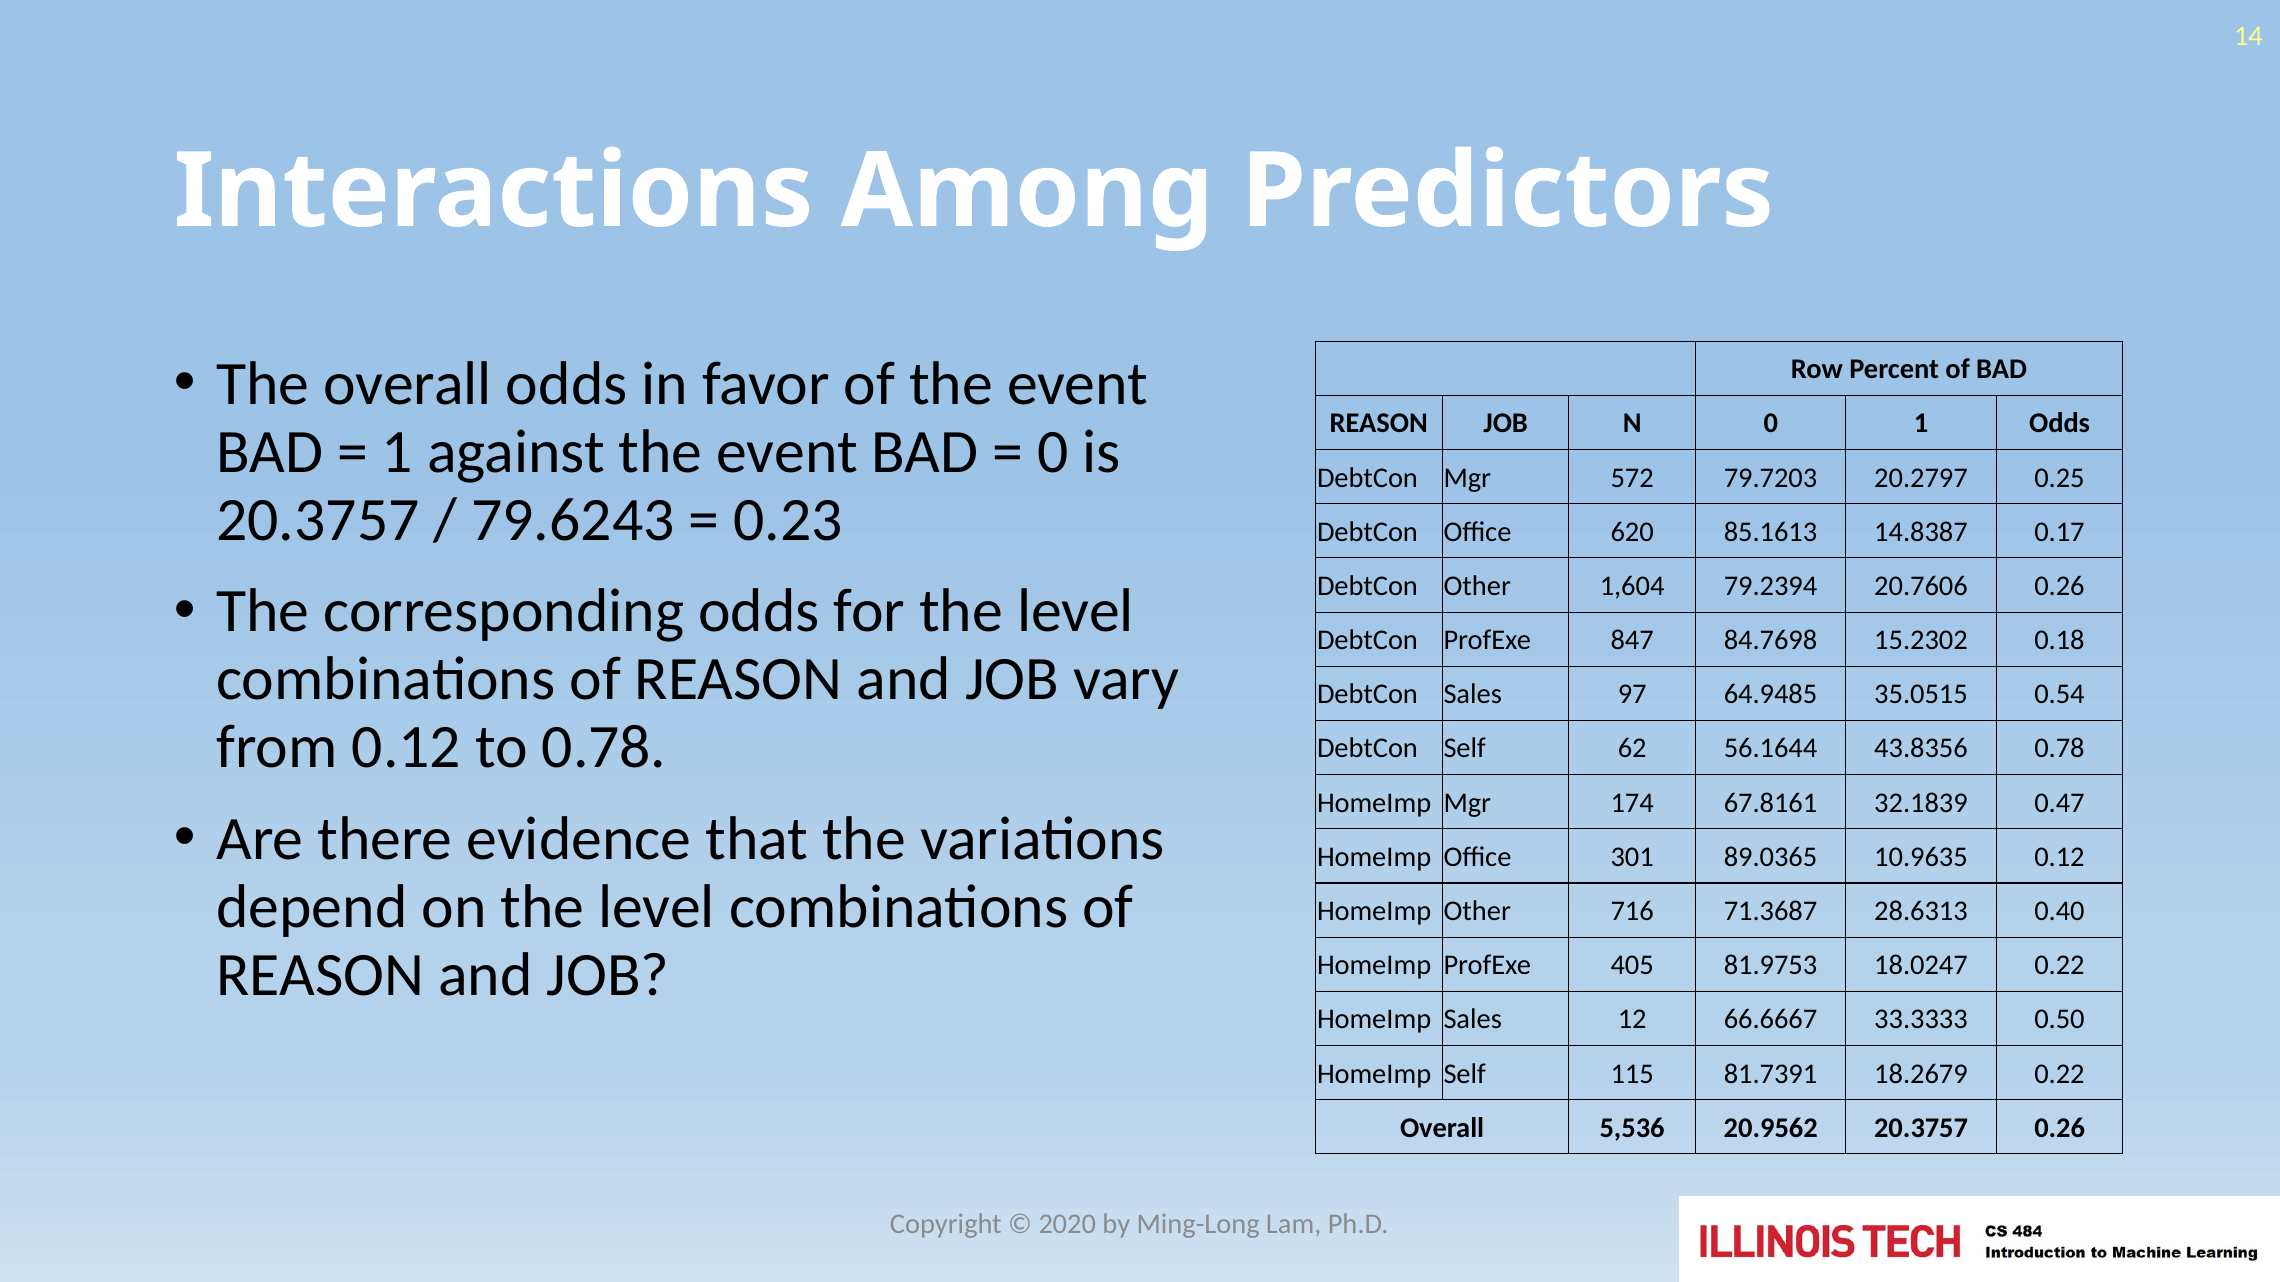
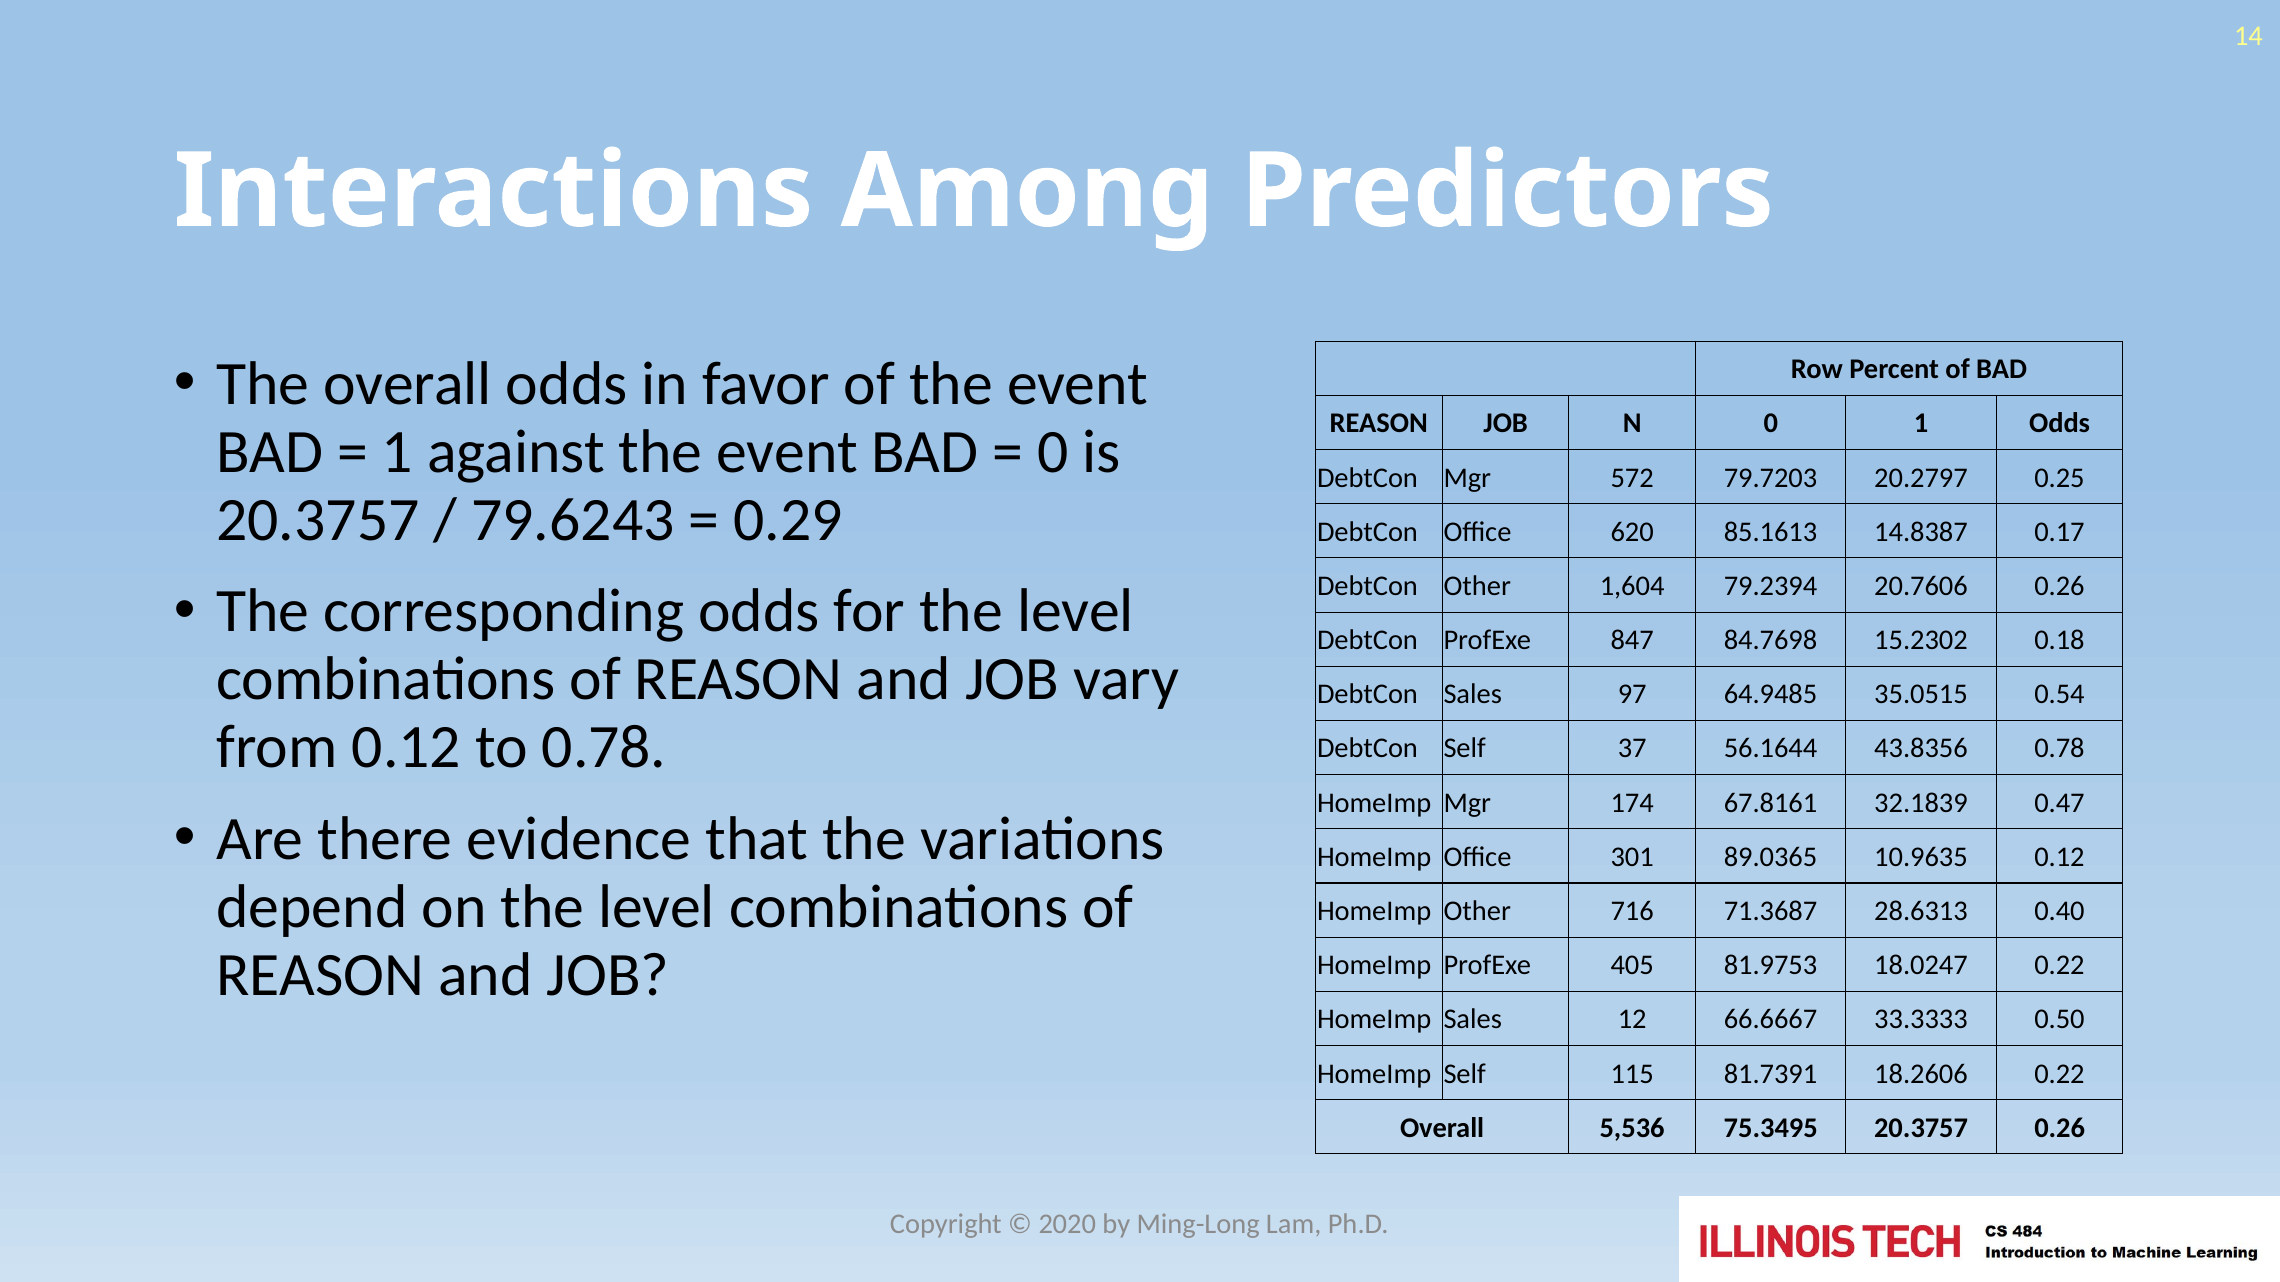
0.23: 0.23 -> 0.29 (788, 520)
62: 62 -> 37 (1632, 749)
18.2679: 18.2679 -> 18.2606 (1921, 1074)
20.9562: 20.9562 -> 75.3495 (1771, 1128)
